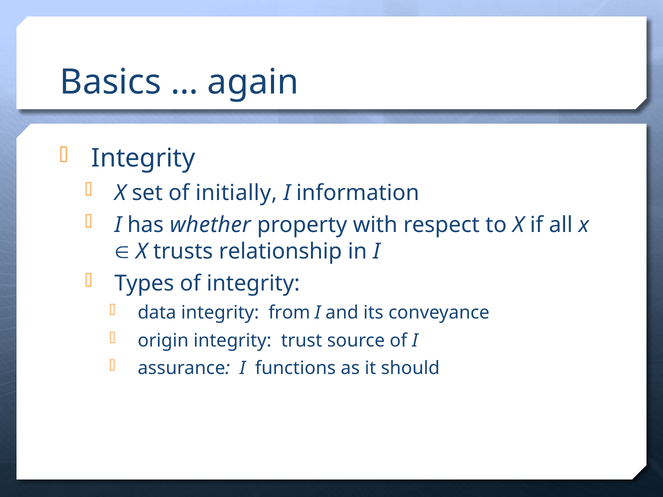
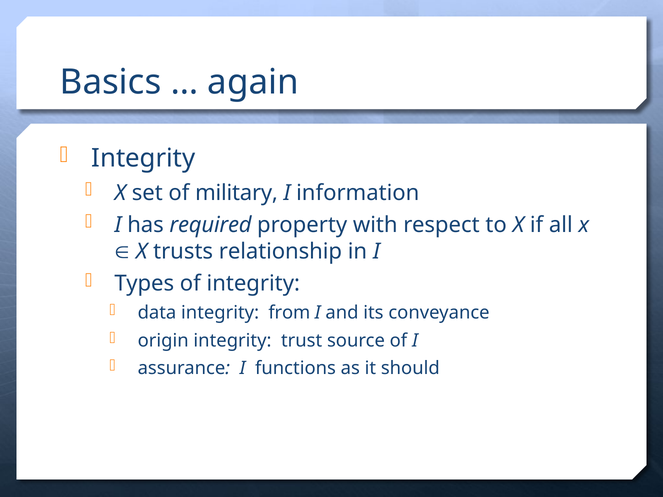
initially: initially -> military (237, 193)
whether: whether -> required (211, 225)
